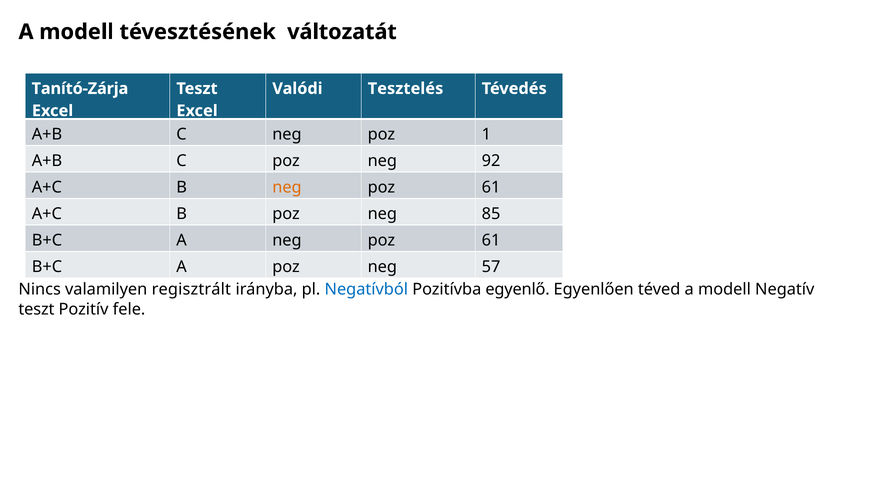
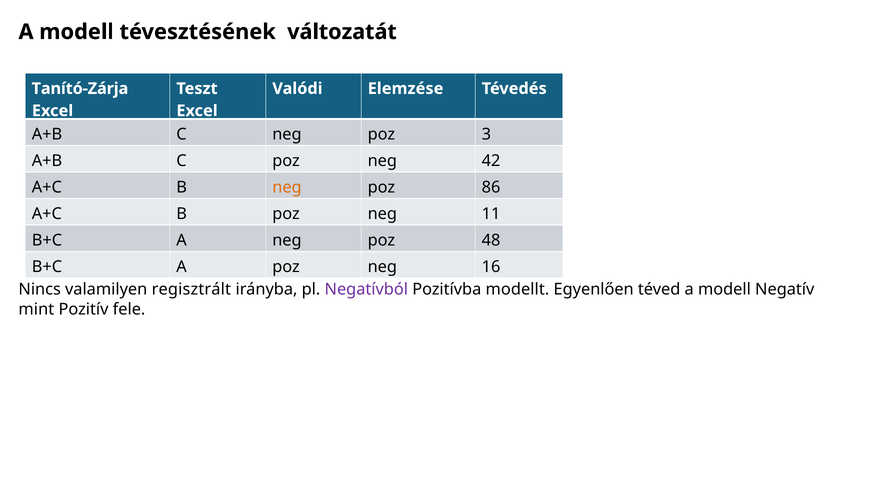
Tesztelés: Tesztelés -> Elemzése (406, 89)
1: 1 -> 3 (486, 134)
92: 92 -> 42 (491, 161)
61: 61 -> 86 (491, 188)
85: 85 -> 11 (491, 214)
A neg poz 61: 61 -> 48 (491, 241)
57: 57 -> 16 (491, 267)
Negatívból colour: blue -> purple (366, 290)
egyenlő: egyenlő -> modellt (517, 290)
teszt: teszt -> mint (36, 309)
